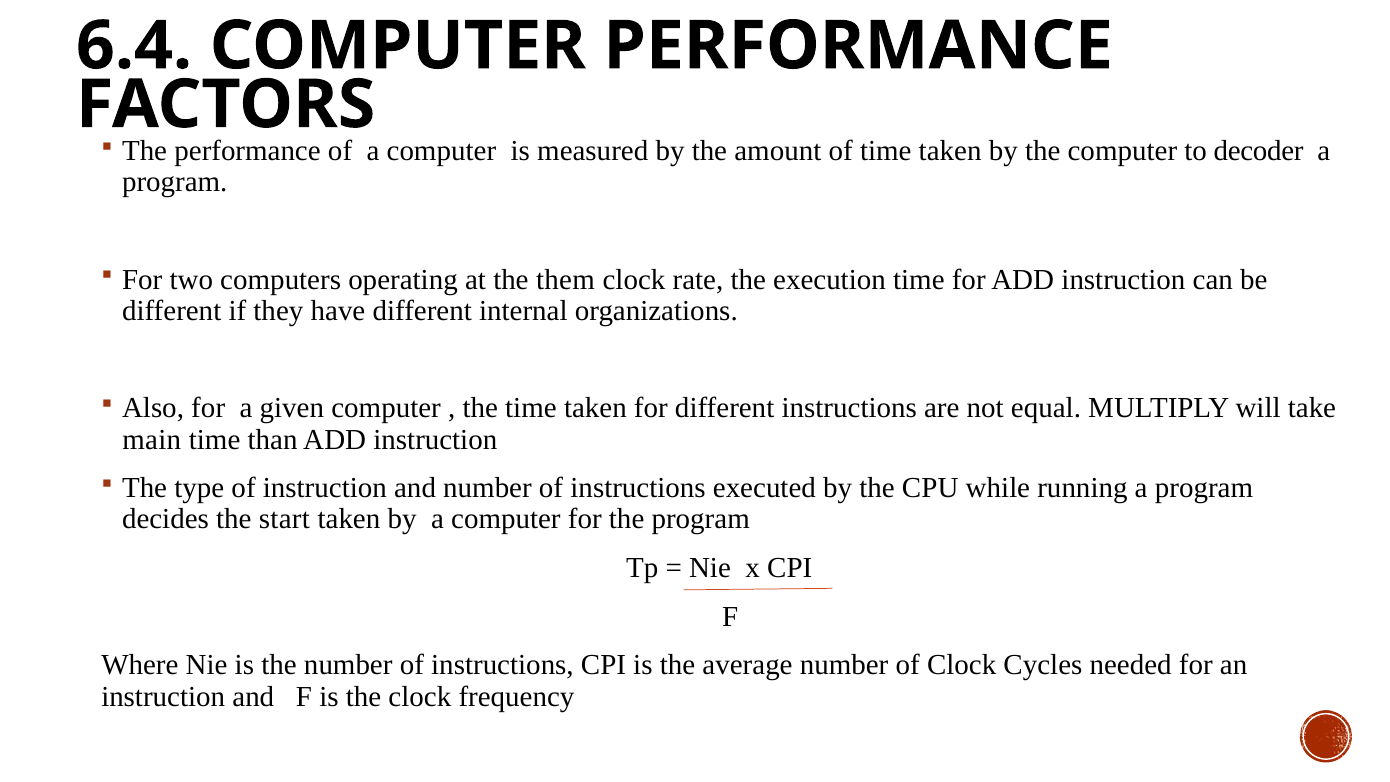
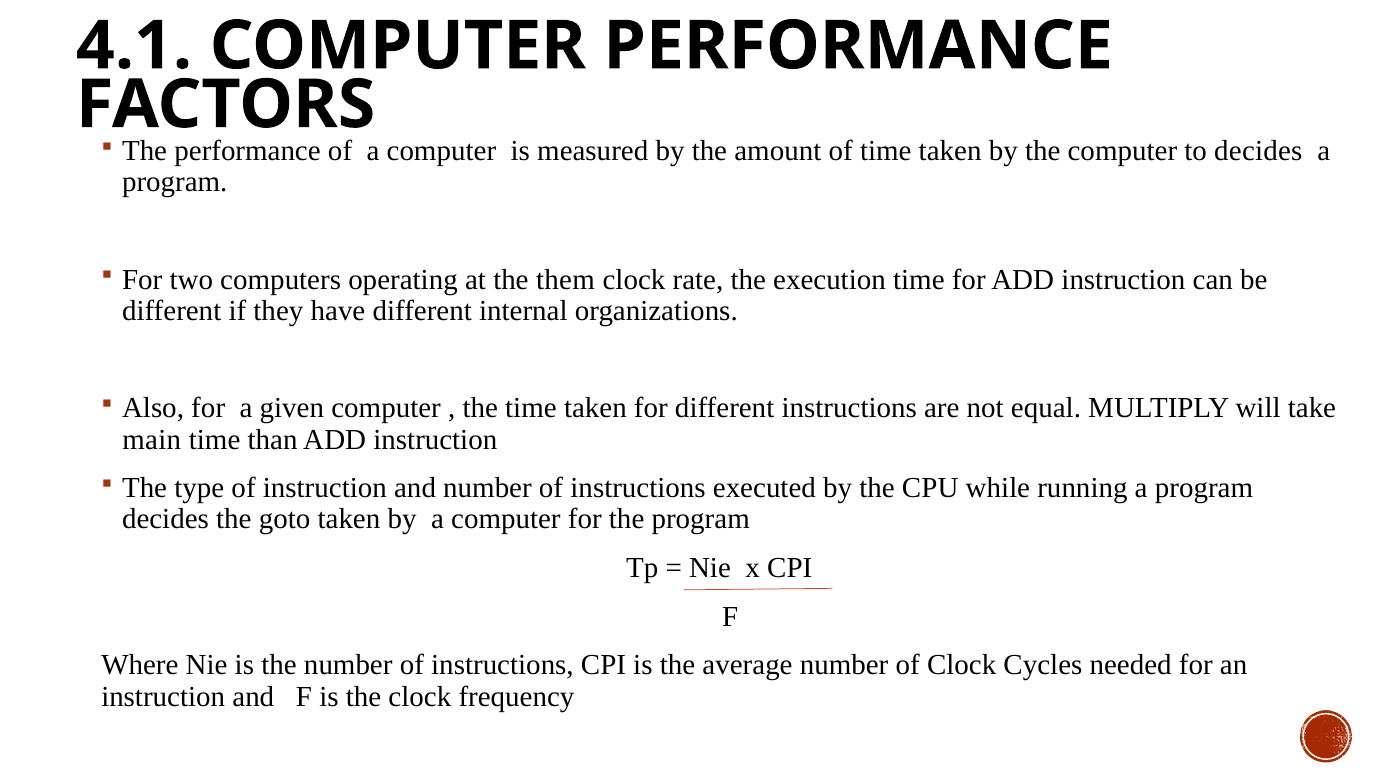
6.4: 6.4 -> 4.1 (134, 46)
to decoder: decoder -> decides (1258, 151)
start: start -> goto (285, 519)
